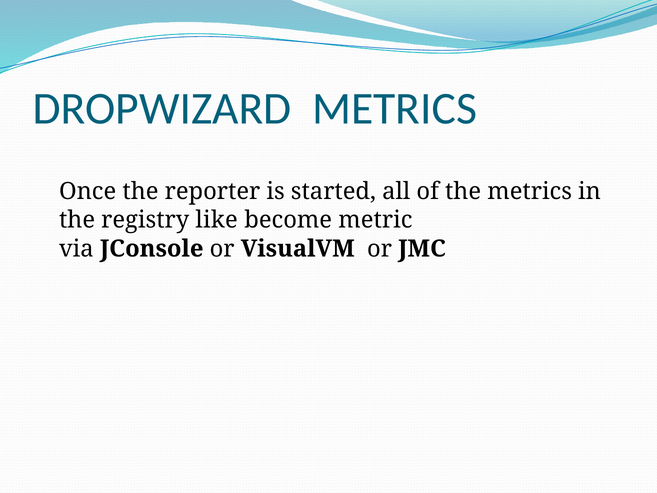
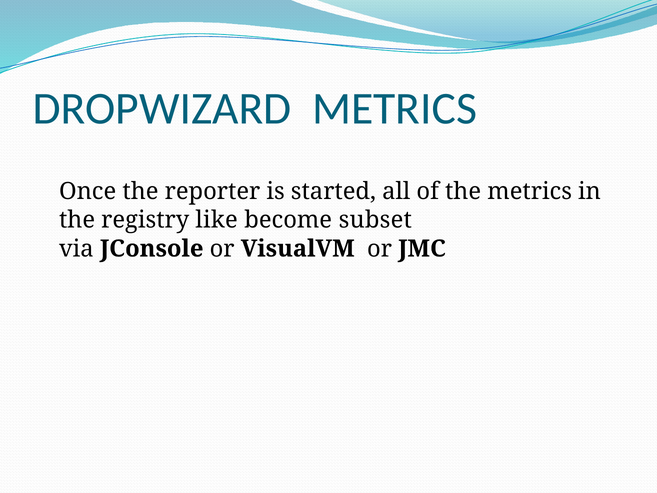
metric: metric -> subset (375, 220)
